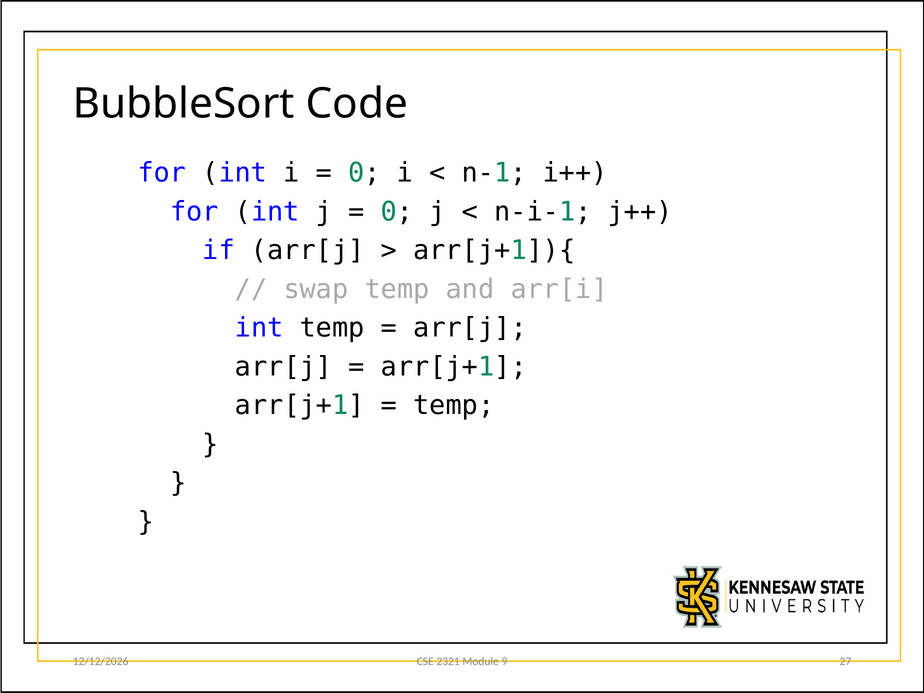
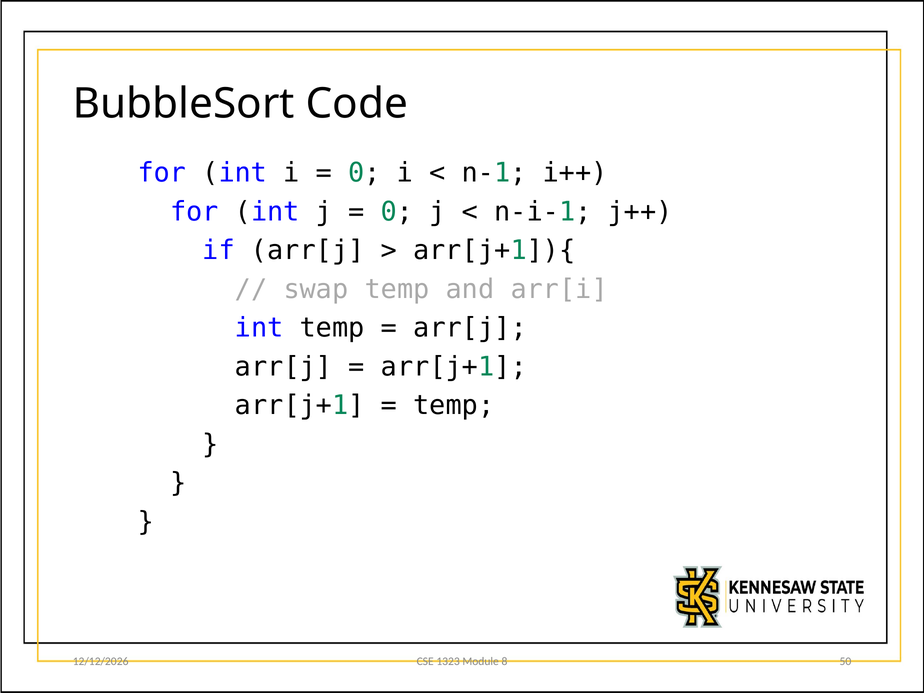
27: 27 -> 50 (845, 661)
2321: 2321 -> 1323 (448, 662)
9: 9 -> 8 (504, 662)
